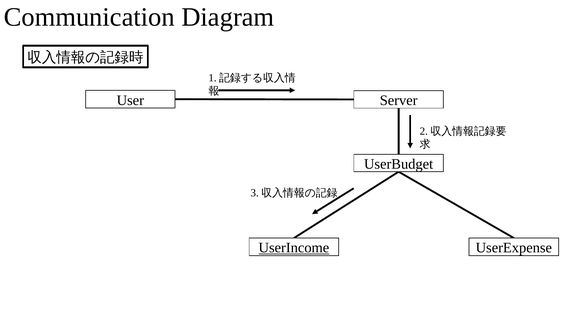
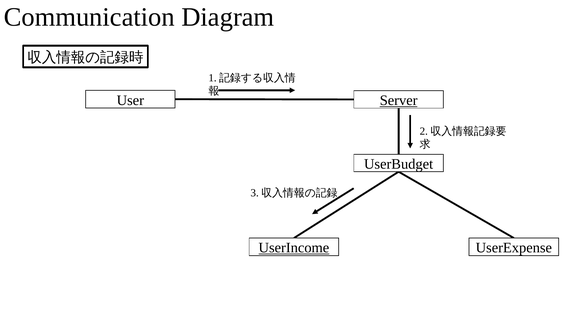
Server underline: none -> present (399, 100)
